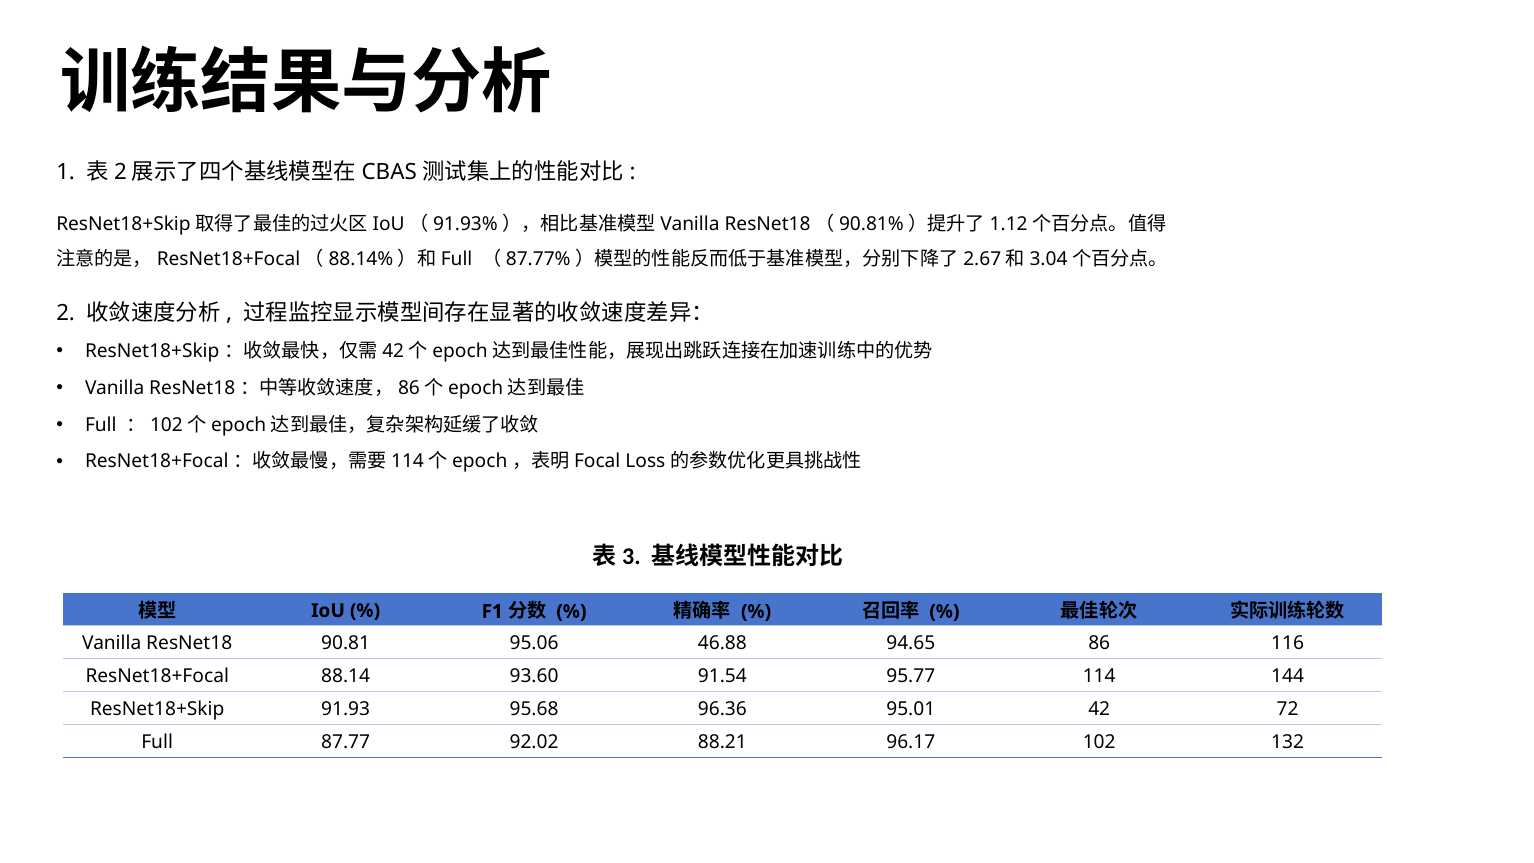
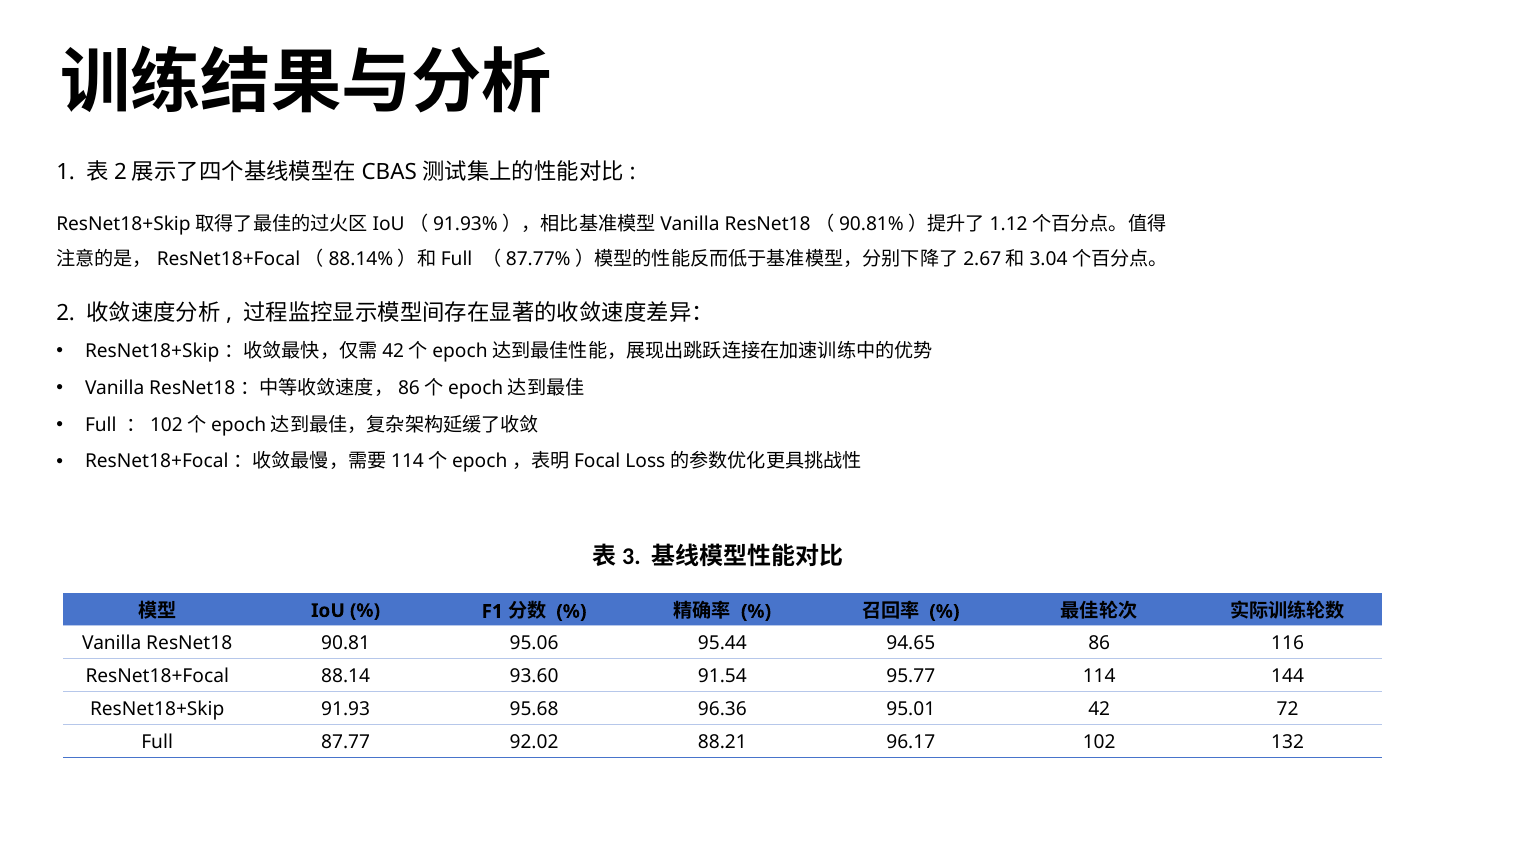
46.88: 46.88 -> 95.44 (722, 644)
